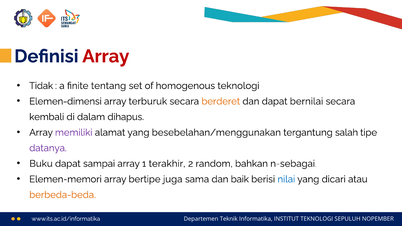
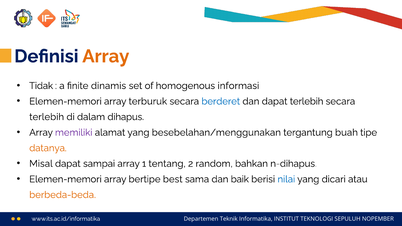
Array colour: red -> orange (106, 56)
tentang: tentang -> dinamis (109, 86)
homogenous teknologi: teknologi -> informasi (238, 86)
Elemen-dimensi: Elemen-dimensi -> Elemen-memori (65, 101)
berderet colour: orange -> blue (221, 101)
dapat bernilai: bernilai -> terlebih (307, 101)
kembali: kembali -> terlebih (47, 117)
salah: salah -> buah (346, 133)
datanya colour: purple -> orange (48, 148)
Buku: Buku -> Misal (41, 164)
terakhir: terakhir -> tentang (167, 164)
n-sebagai: n-sebagai -> n-dihapus (294, 164)
juga: juga -> best (173, 179)
